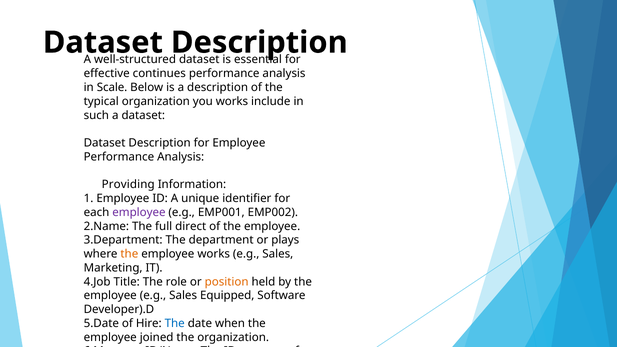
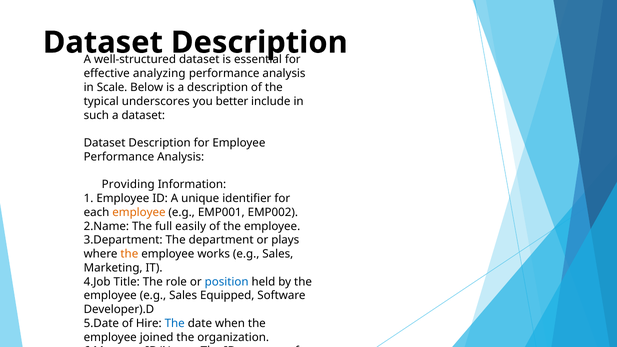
continues: continues -> analyzing (159, 74)
typical organization: organization -> underscores (156, 101)
you works: works -> better (232, 101)
employee colour: purple -> orange (139, 212)
full direct: direct -> easily (191, 226)
position colour: orange -> blue (227, 282)
